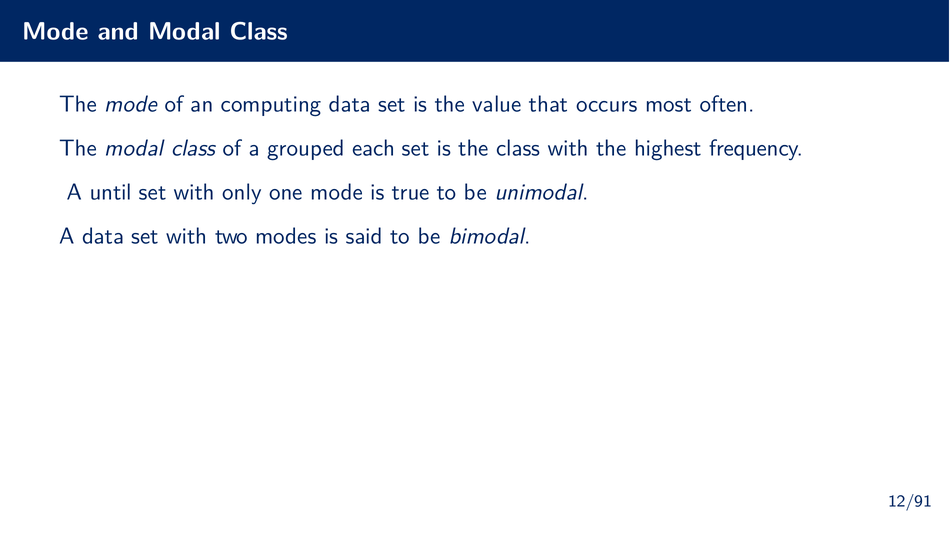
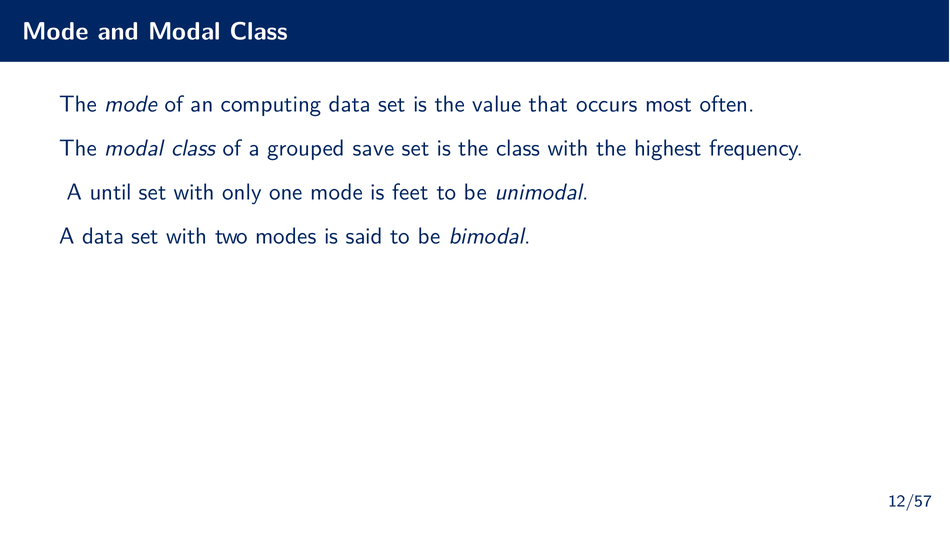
each: each -> save (374, 148)
true: true -> feet (410, 192)
12/91: 12/91 -> 12/57 (910, 502)
